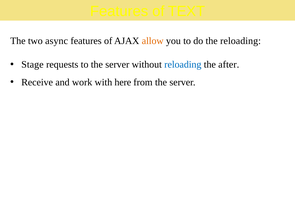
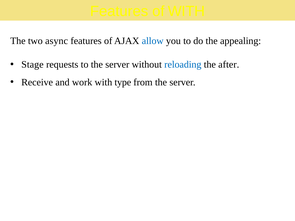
of TEXT: TEXT -> WITH (186, 11)
allow colour: orange -> blue (153, 41)
the reloading: reloading -> appealing (241, 41)
here: here -> type (123, 82)
